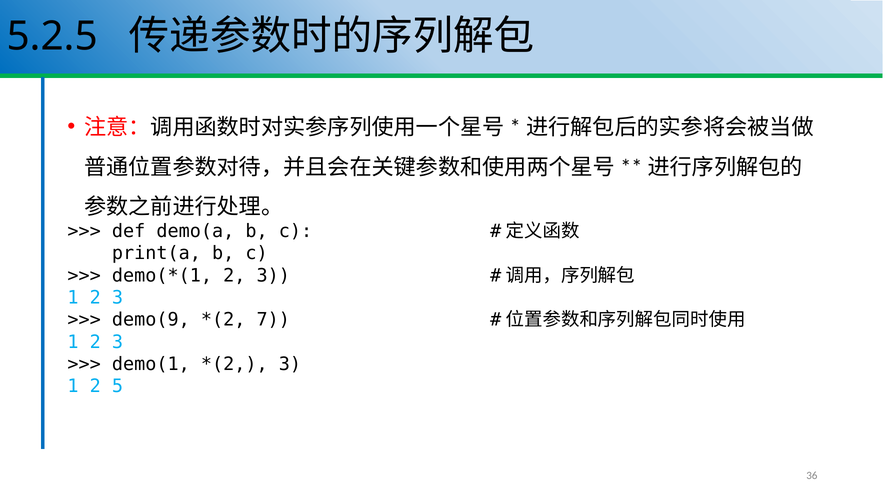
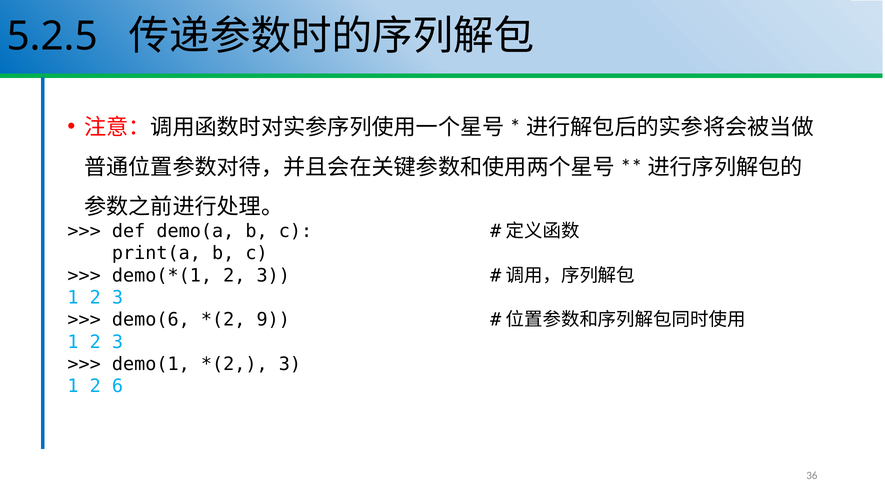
demo(9: demo(9 -> demo(6 (151, 320)
7: 7 -> 9 (273, 320)
5: 5 -> 6 (118, 386)
